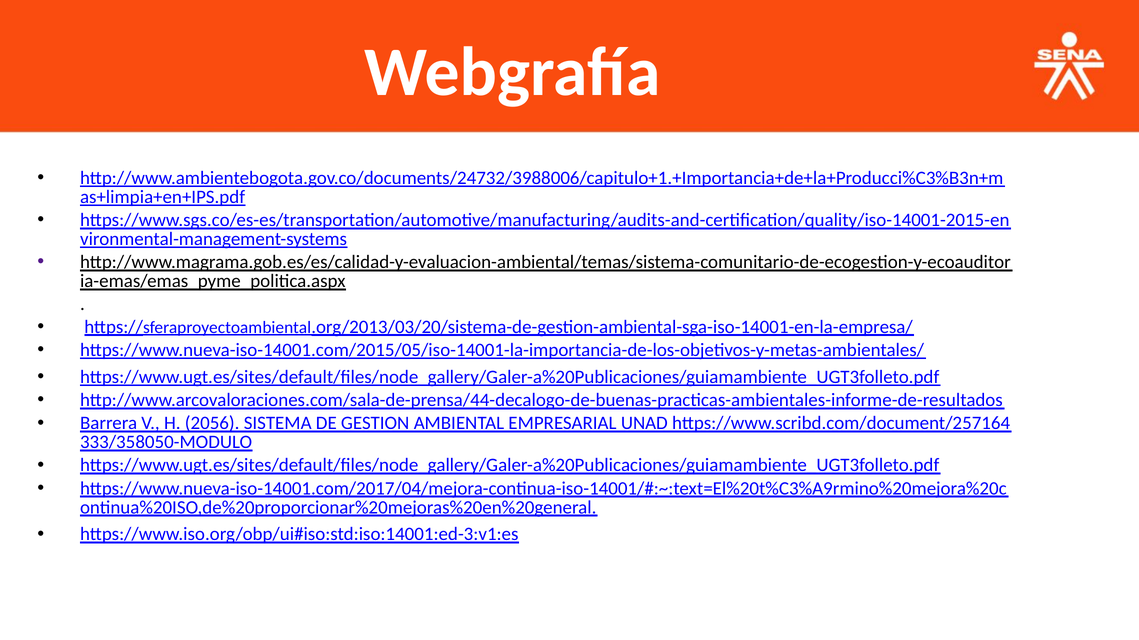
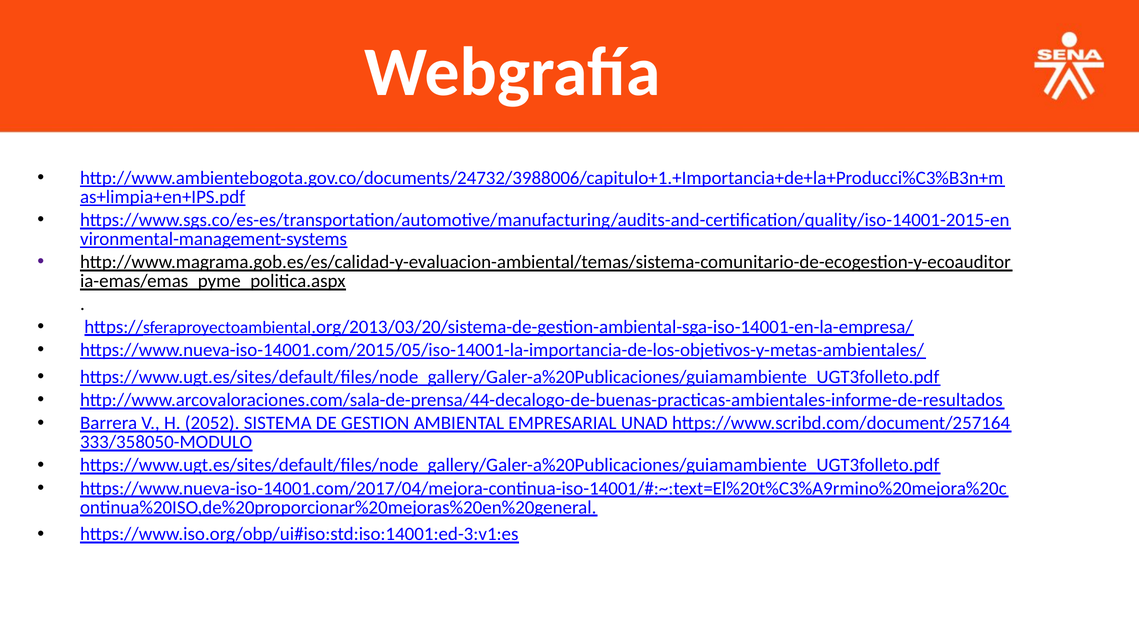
2056: 2056 -> 2052 (212, 424)
